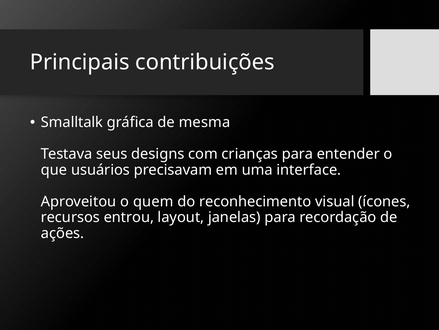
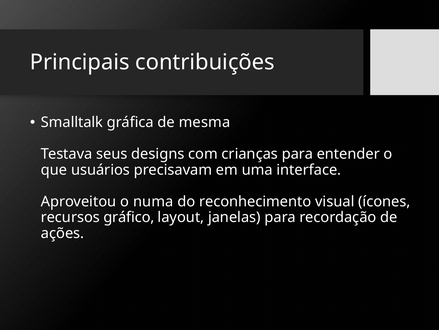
quem: quem -> numa (153, 201)
entrou: entrou -> gráfico (129, 217)
